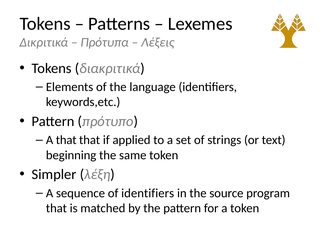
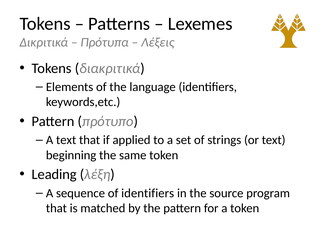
A that: that -> text (66, 140)
Simpler: Simpler -> Leading (54, 174)
